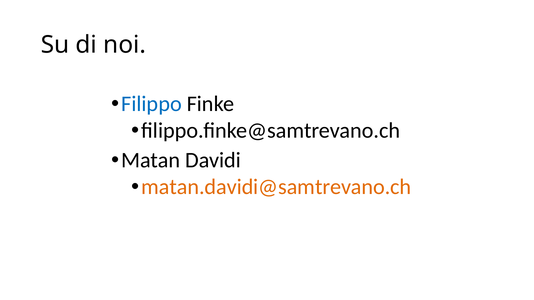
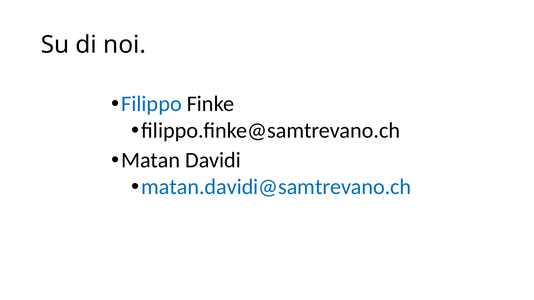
matan.davidi@samtrevano.ch colour: orange -> blue (276, 187)
